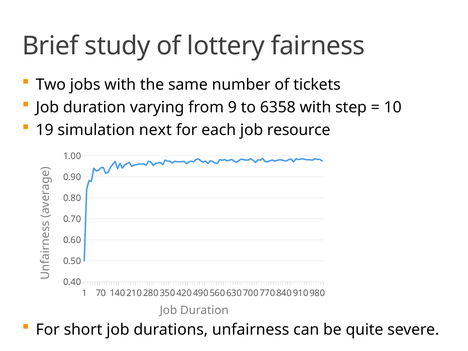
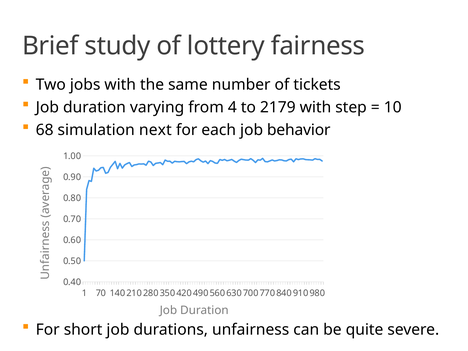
9: 9 -> 4 (232, 107)
6358: 6358 -> 2179 (278, 107)
19: 19 -> 68 (45, 130)
resource: resource -> behavior (299, 130)
